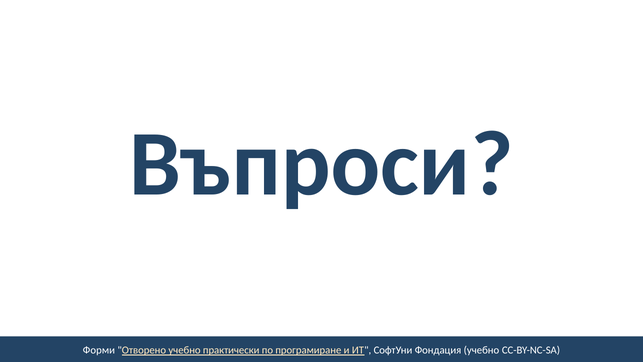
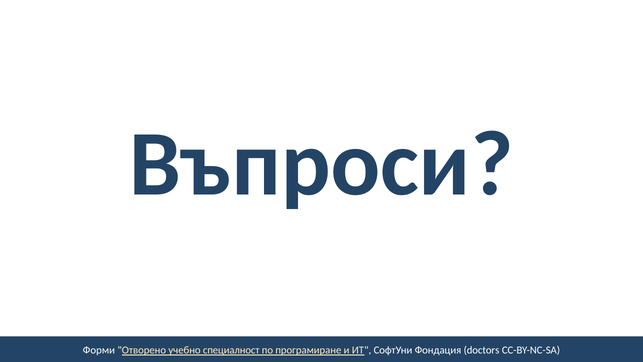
практически: практически -> специалност (231, 350)
Фондация учебно: учебно -> doctors (481, 350)
